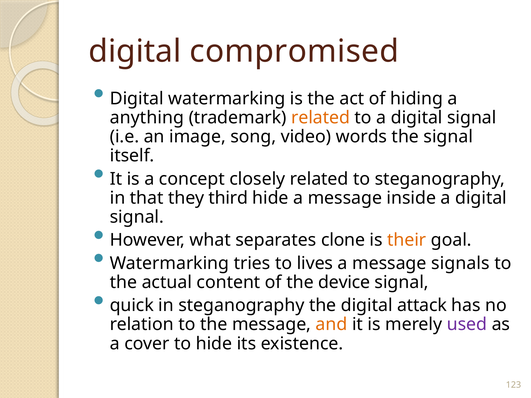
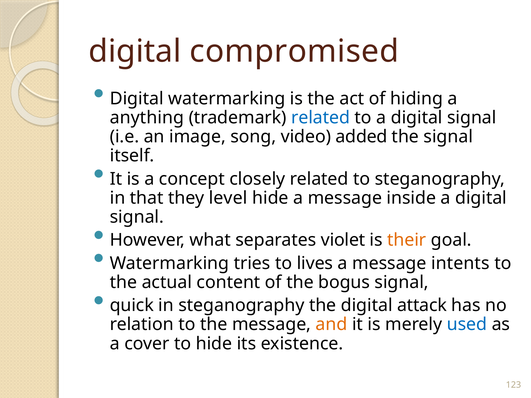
related colour: orange -> blue (321, 118)
words: words -> added (361, 137)
third: third -> level (228, 198)
clone: clone -> violet (343, 240)
signals: signals -> intents (460, 263)
device: device -> bogus (344, 282)
used colour: purple -> blue (467, 325)
